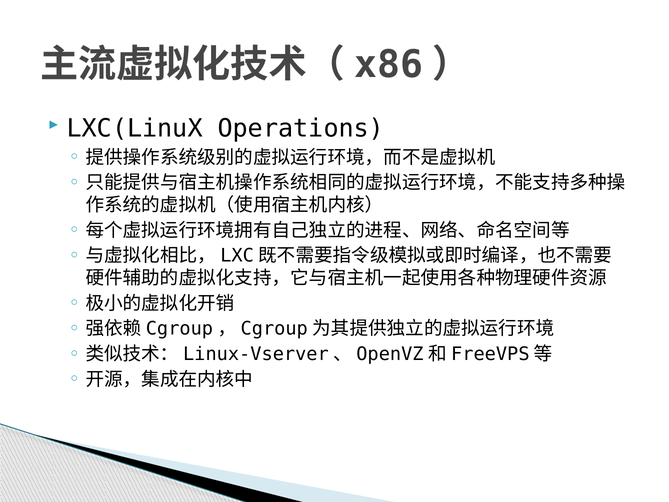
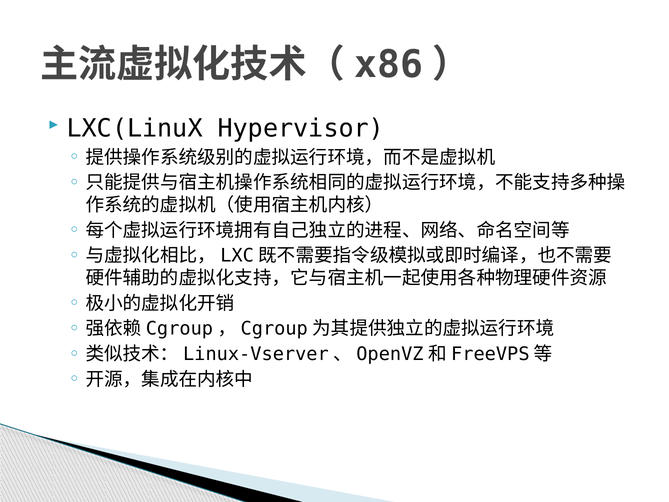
Operations: Operations -> Hypervisor (301, 128)
